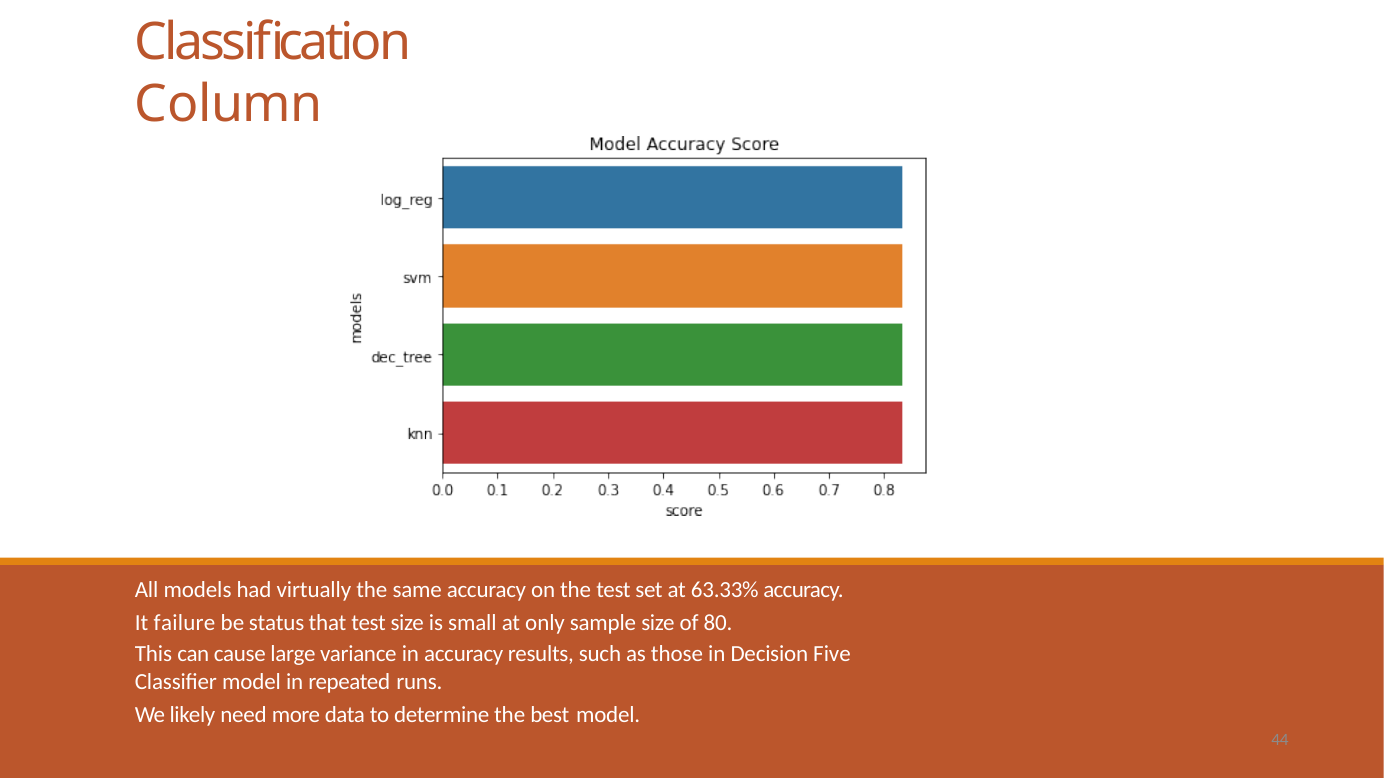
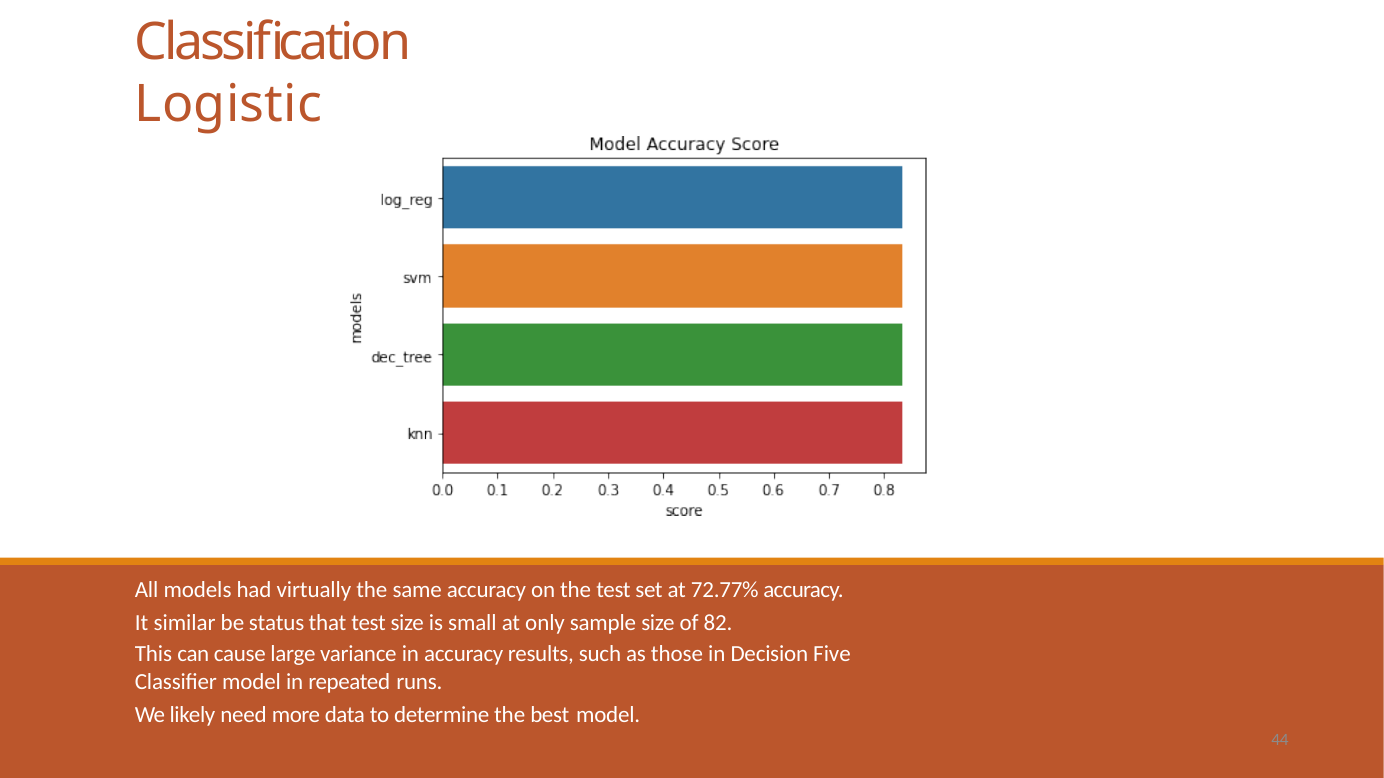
Column: Column -> Logistic (229, 105)
63.33%: 63.33% -> 72.77% (725, 590)
failure: failure -> similar (185, 623)
80: 80 -> 82 (718, 623)
